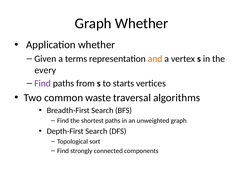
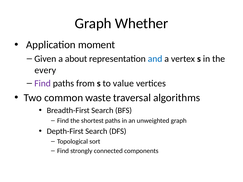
Application whether: whether -> moment (97, 45)
terms: terms -> about (76, 59)
and colour: orange -> blue (155, 59)
starts: starts -> value (123, 83)
